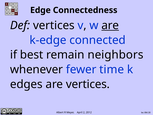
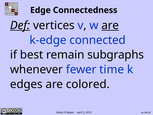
Def underline: none -> present (20, 25)
neighbors: neighbors -> subgraphs (116, 55)
are vertices: vertices -> colored (88, 84)
